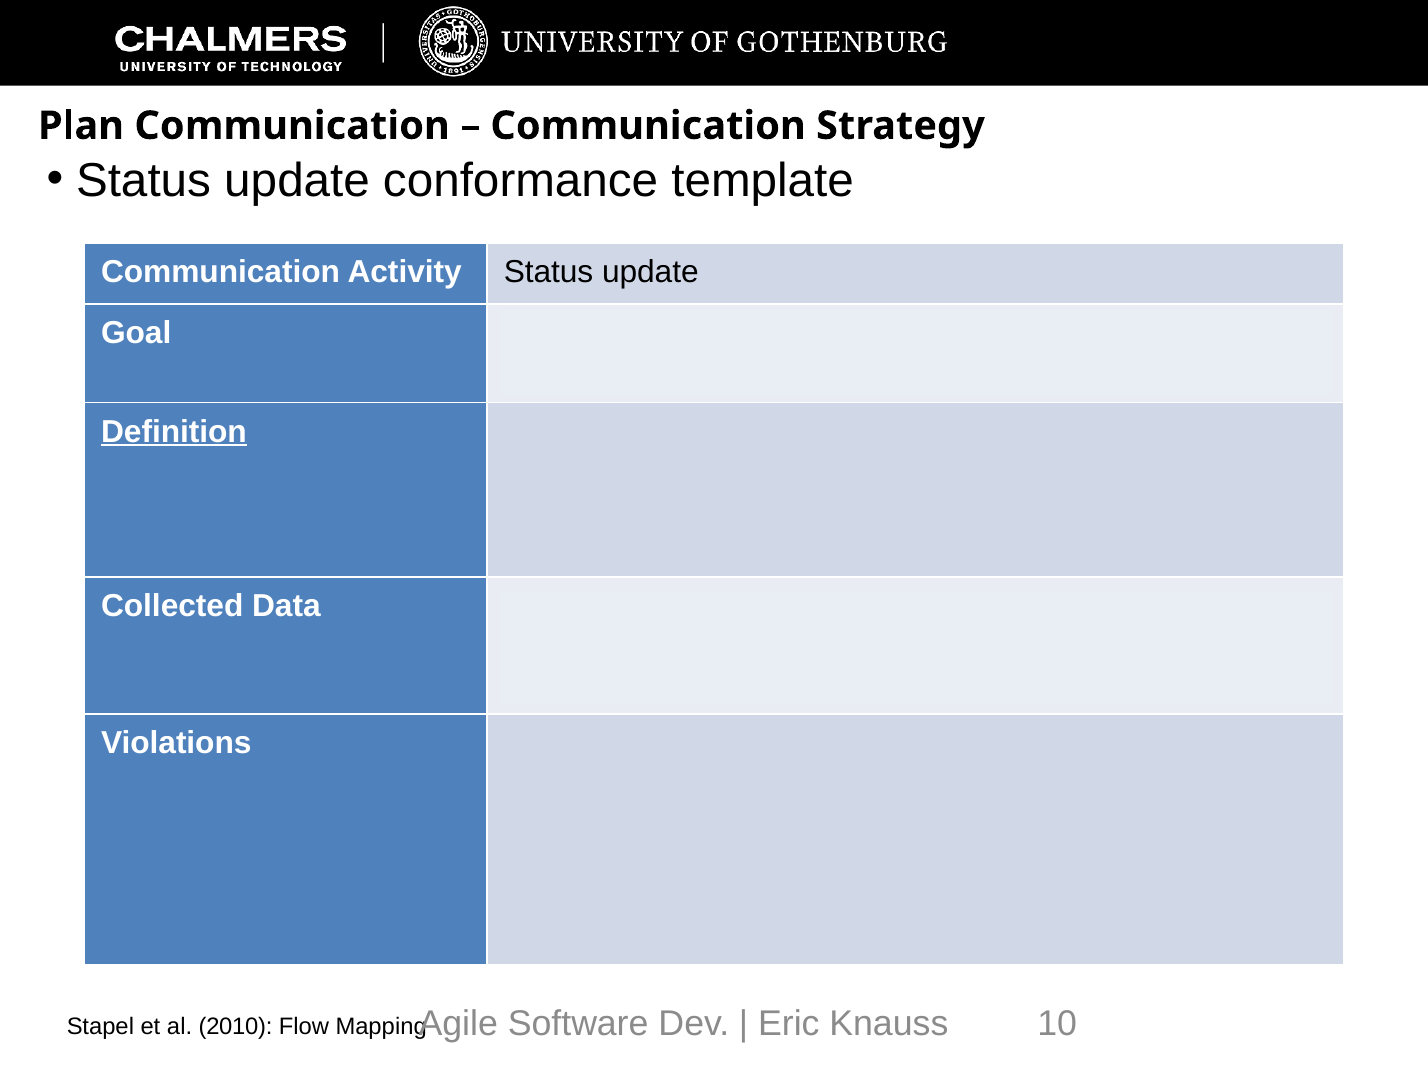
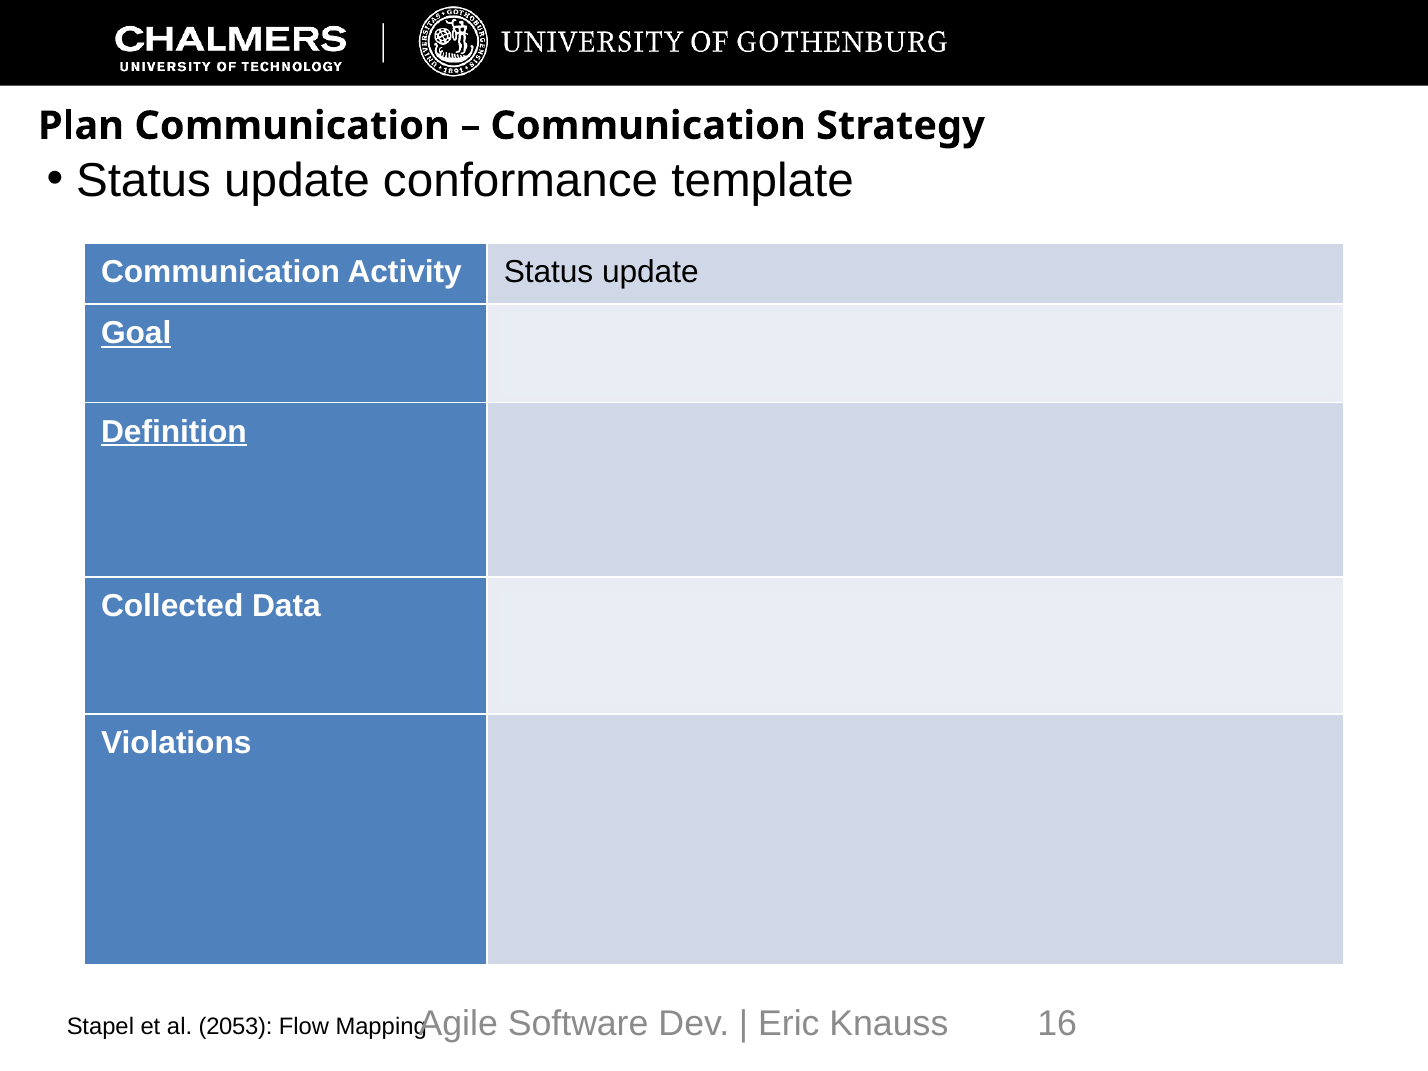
Goal underline: none -> present (136, 333)
10: 10 -> 16 (1057, 1024)
2010: 2010 -> 2053 (236, 1026)
